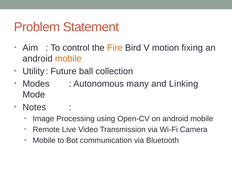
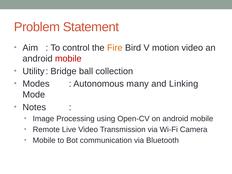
motion fixing: fixing -> video (192, 48)
mobile colour: orange -> red (68, 59)
Future: Future -> Bridge (64, 71)
